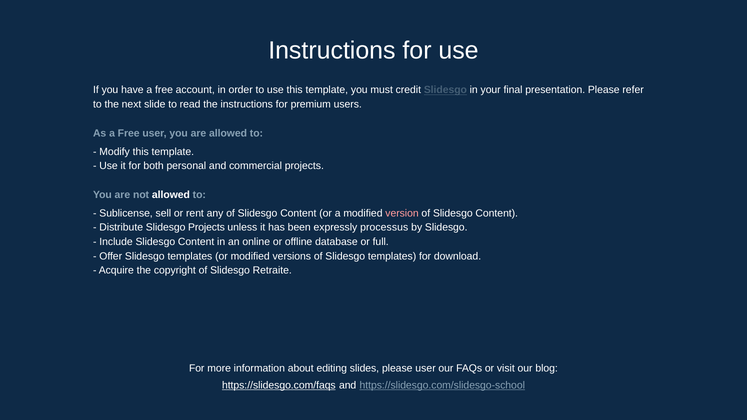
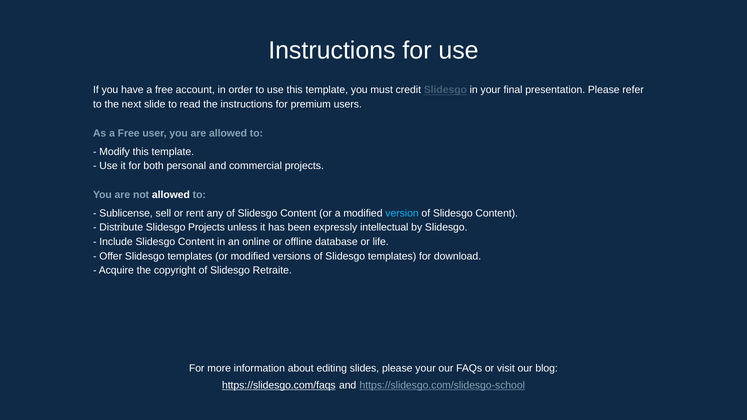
version colour: pink -> light blue (402, 213)
processus: processus -> intellectual (384, 228)
full: full -> life (381, 242)
please user: user -> your (426, 369)
